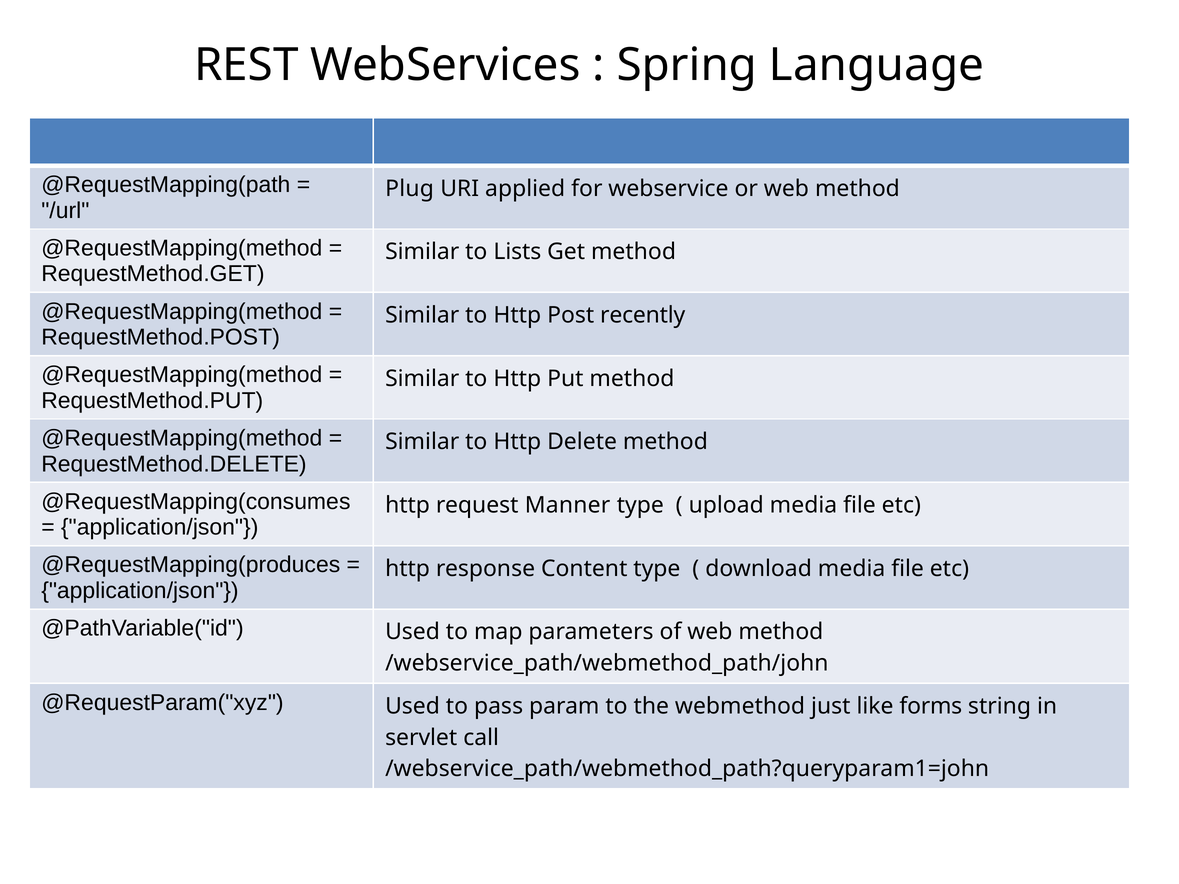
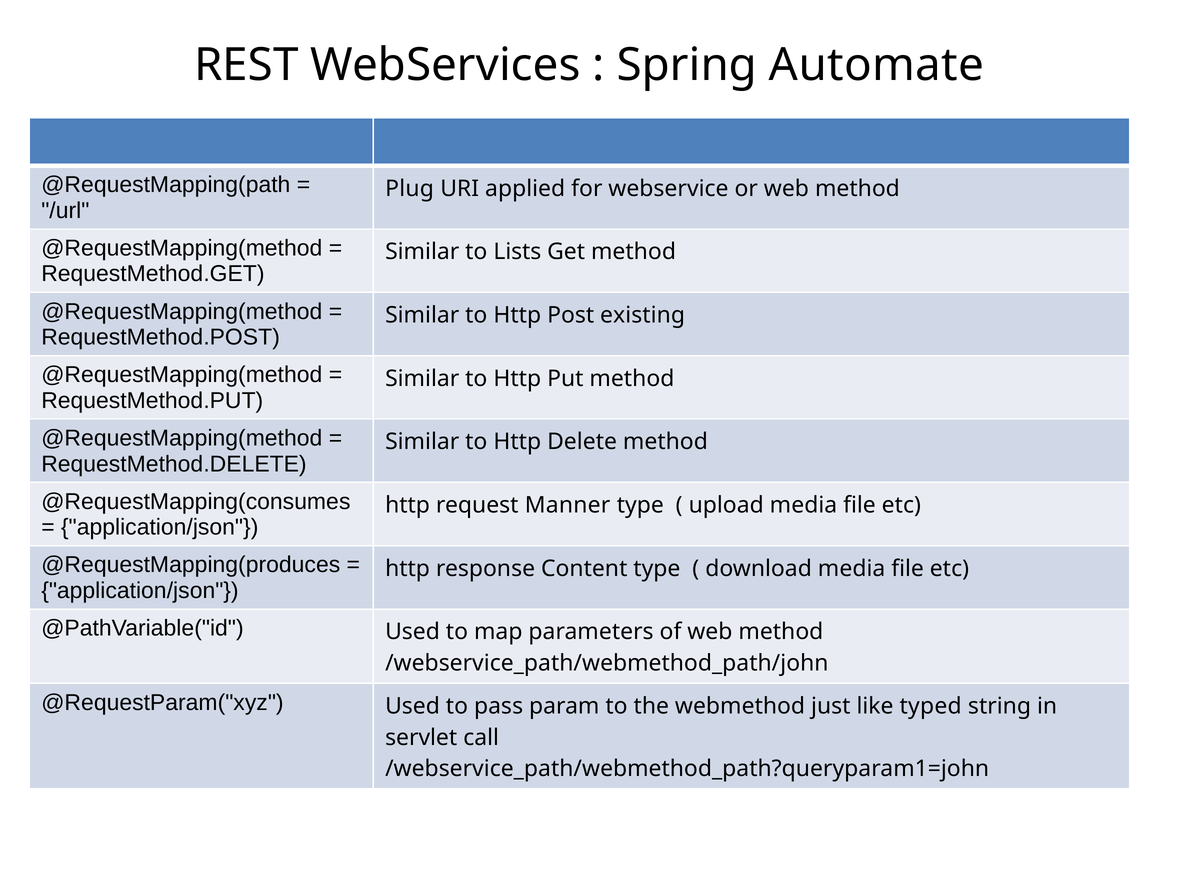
Language: Language -> Automate (876, 65)
recently: recently -> existing (643, 315)
forms: forms -> typed (931, 706)
